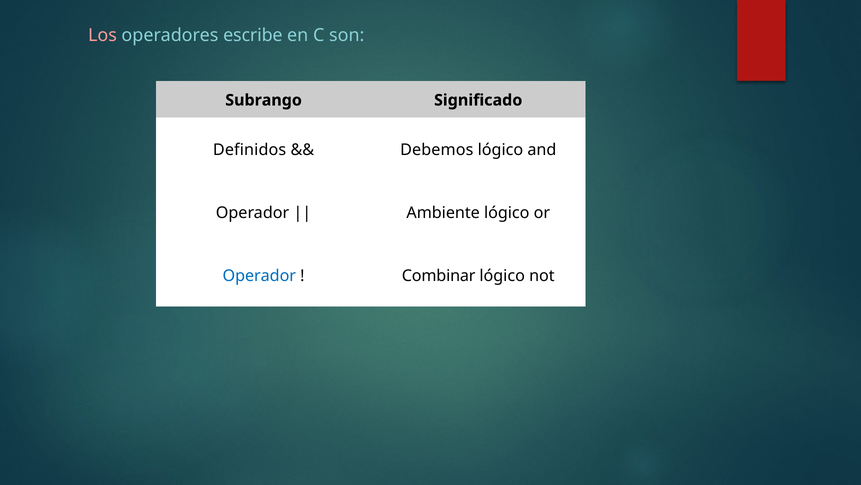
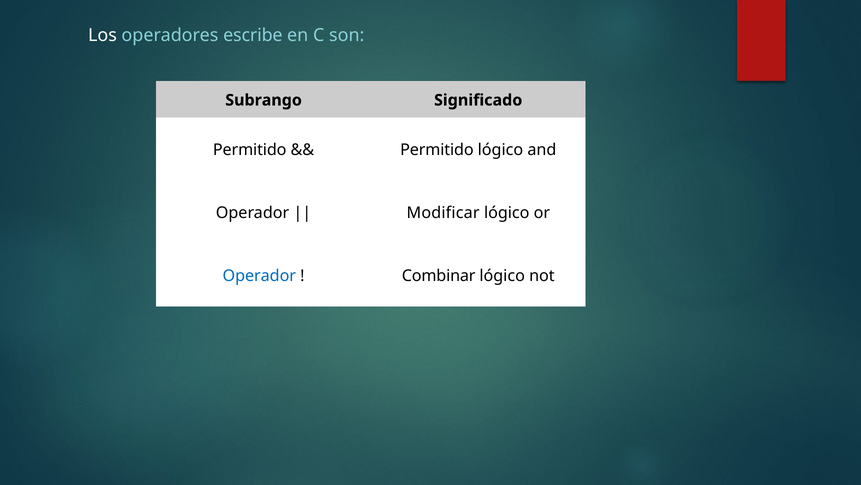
Los colour: pink -> white (102, 35)
Definidos: Definidos -> Permitido (250, 150)
Debemos: Debemos -> Permitido (437, 150)
Ambiente: Ambiente -> Modificar (443, 213)
